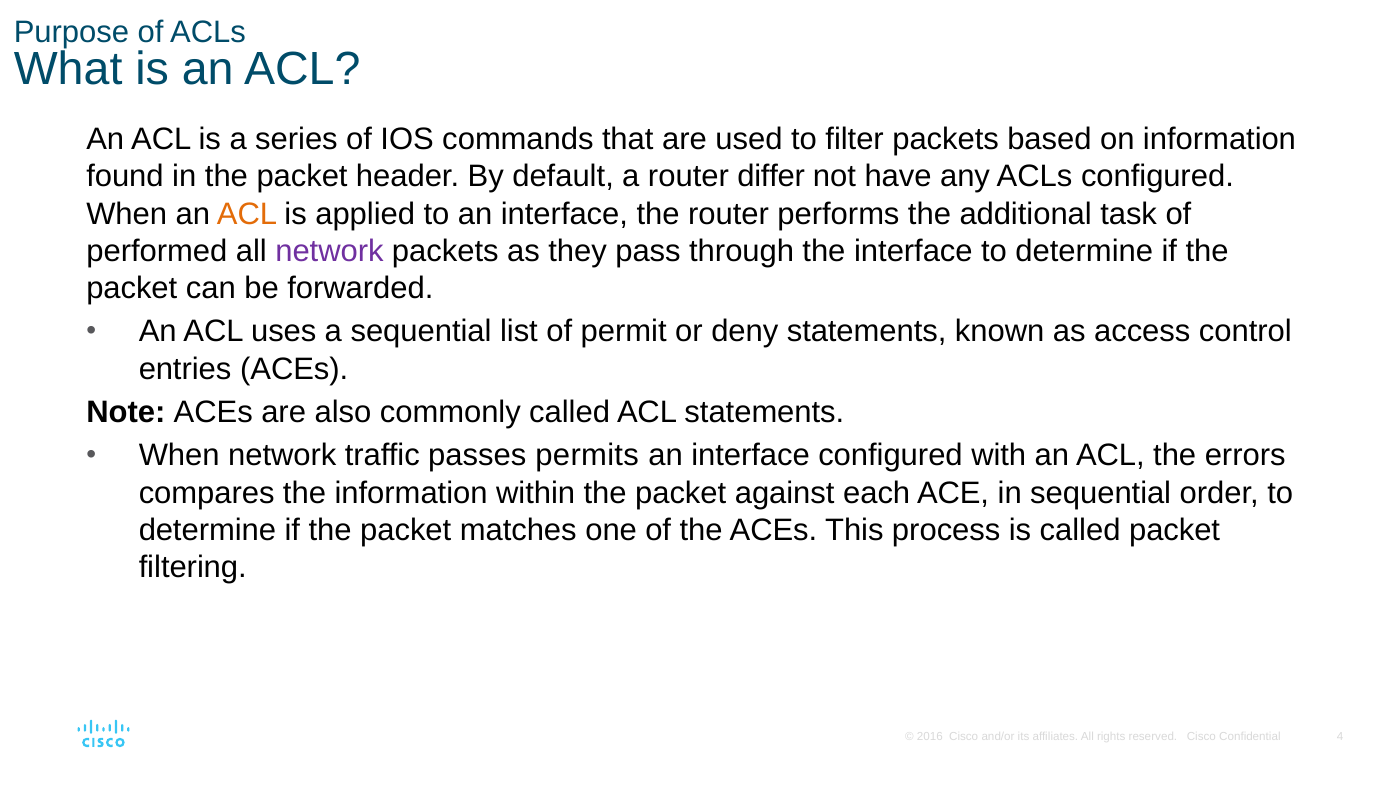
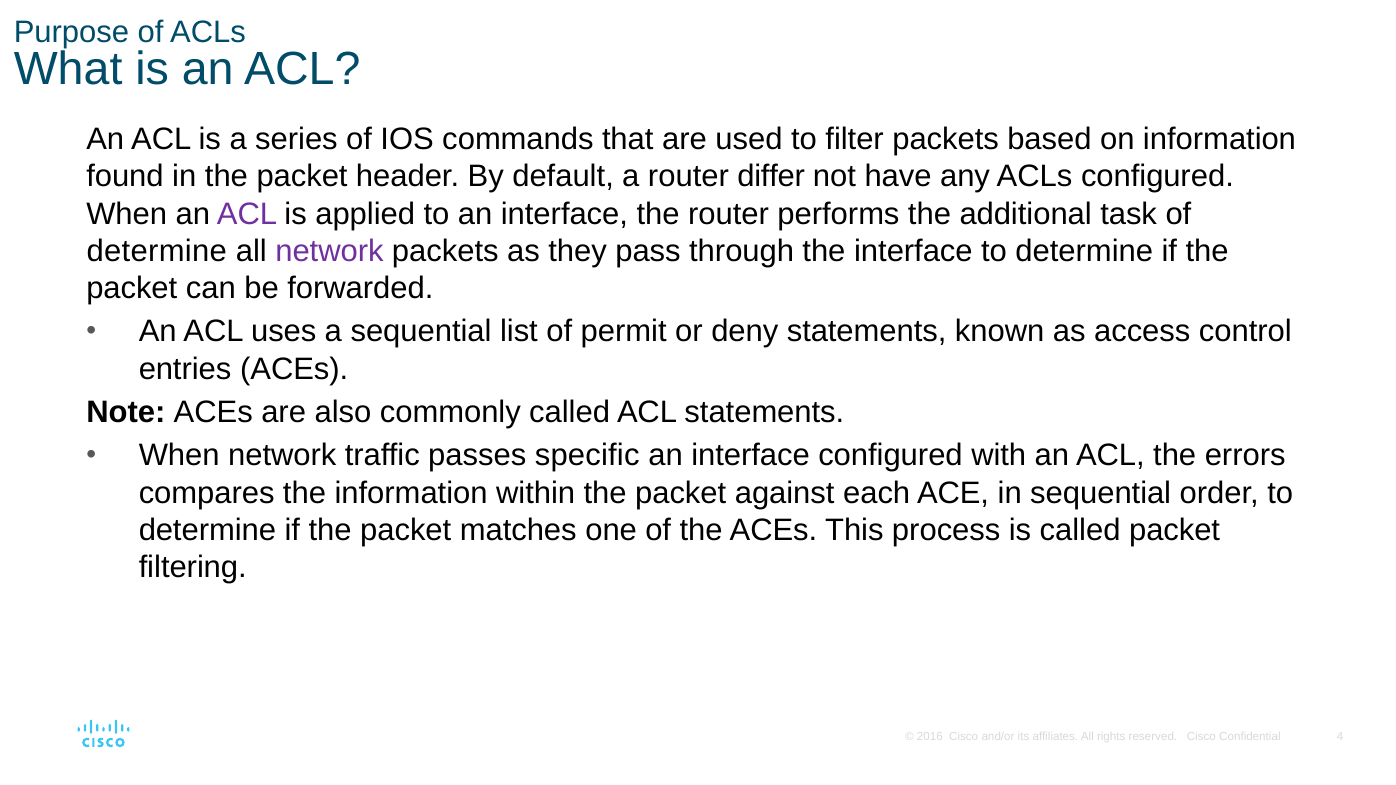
ACL colour: orange -> purple (247, 214)
performed: performed -> determine (157, 251)
permits: permits -> specific (587, 456)
